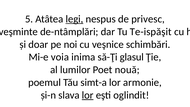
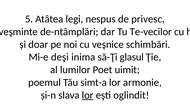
legi underline: present -> none (74, 19)
Te-ispăşit: Te-ispăşit -> Te-vecilor (151, 32)
voia: voia -> deşi (60, 57)
nouă: nouă -> uimit (127, 70)
